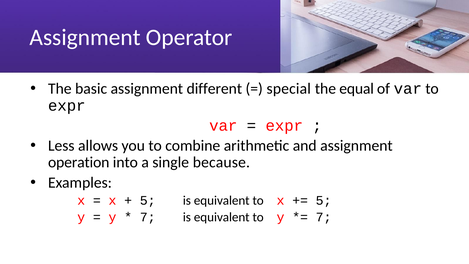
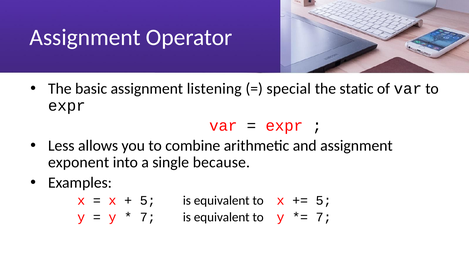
different: different -> listening (214, 89)
equal: equal -> static (357, 89)
operation: operation -> exponent (79, 162)
